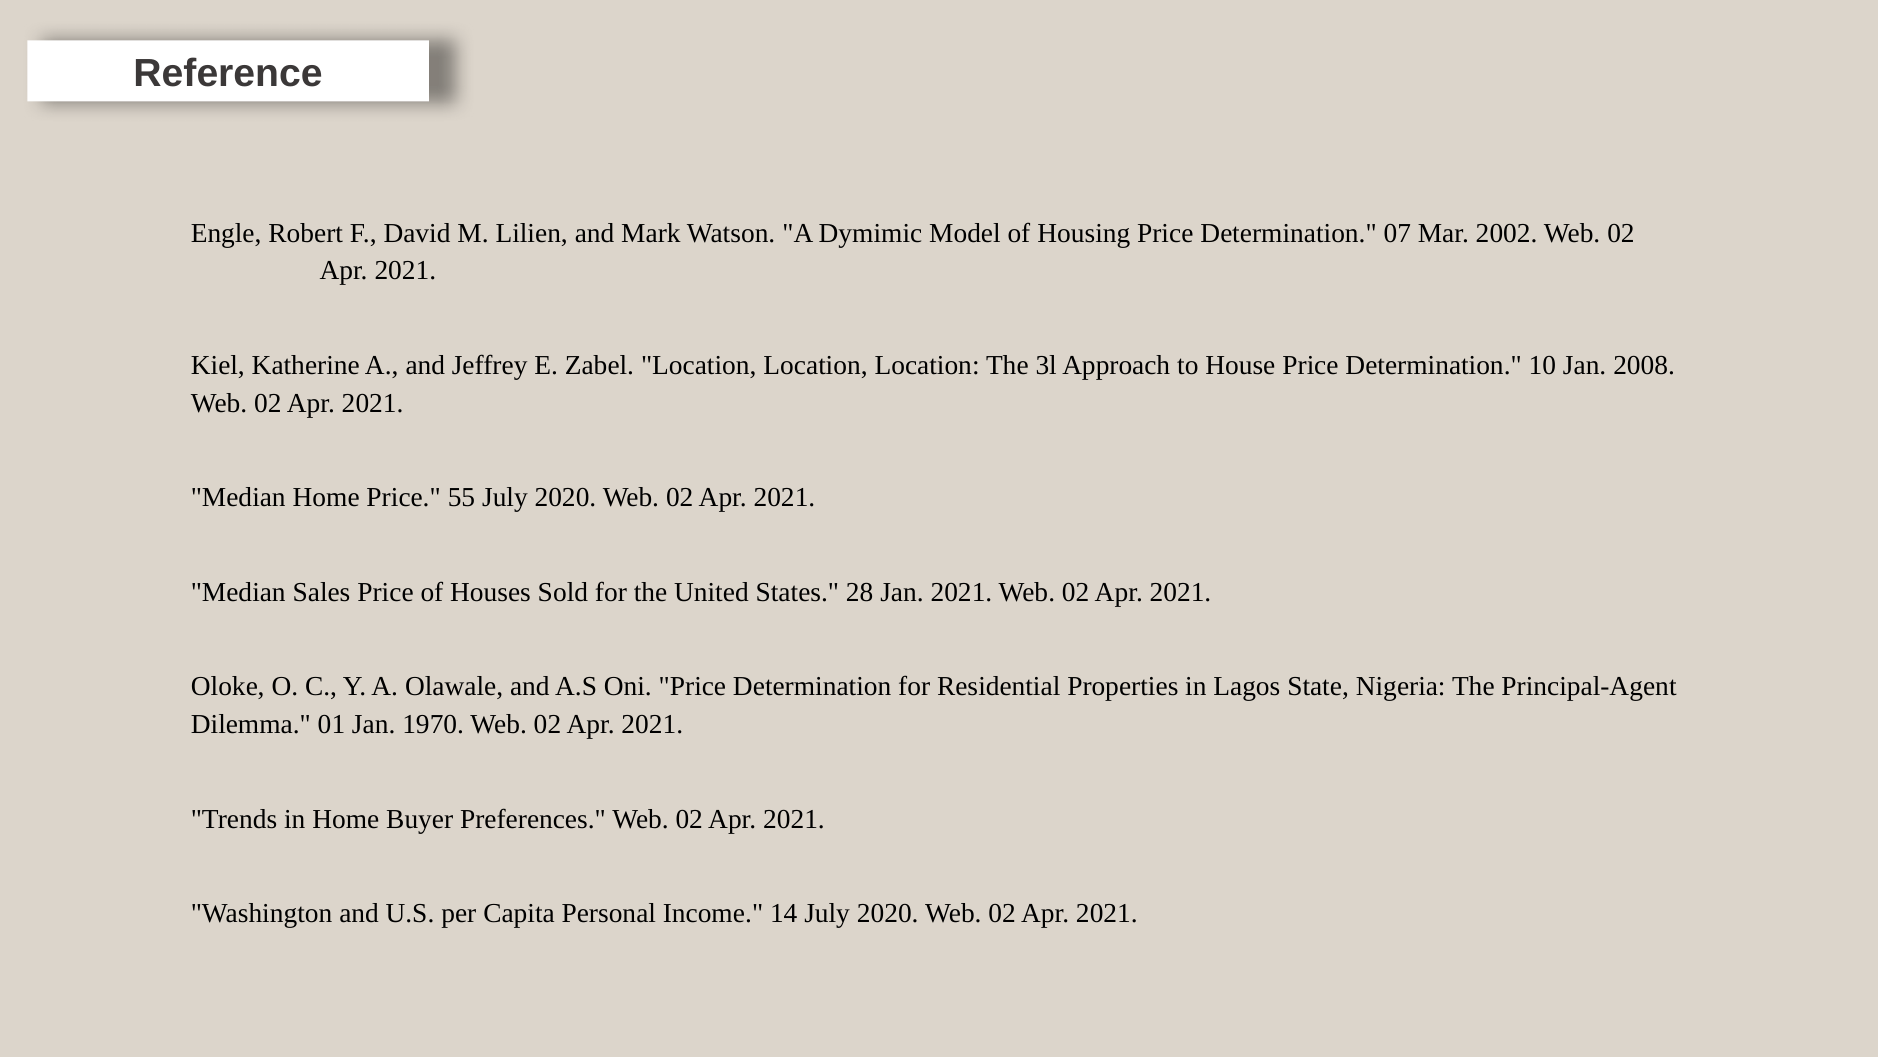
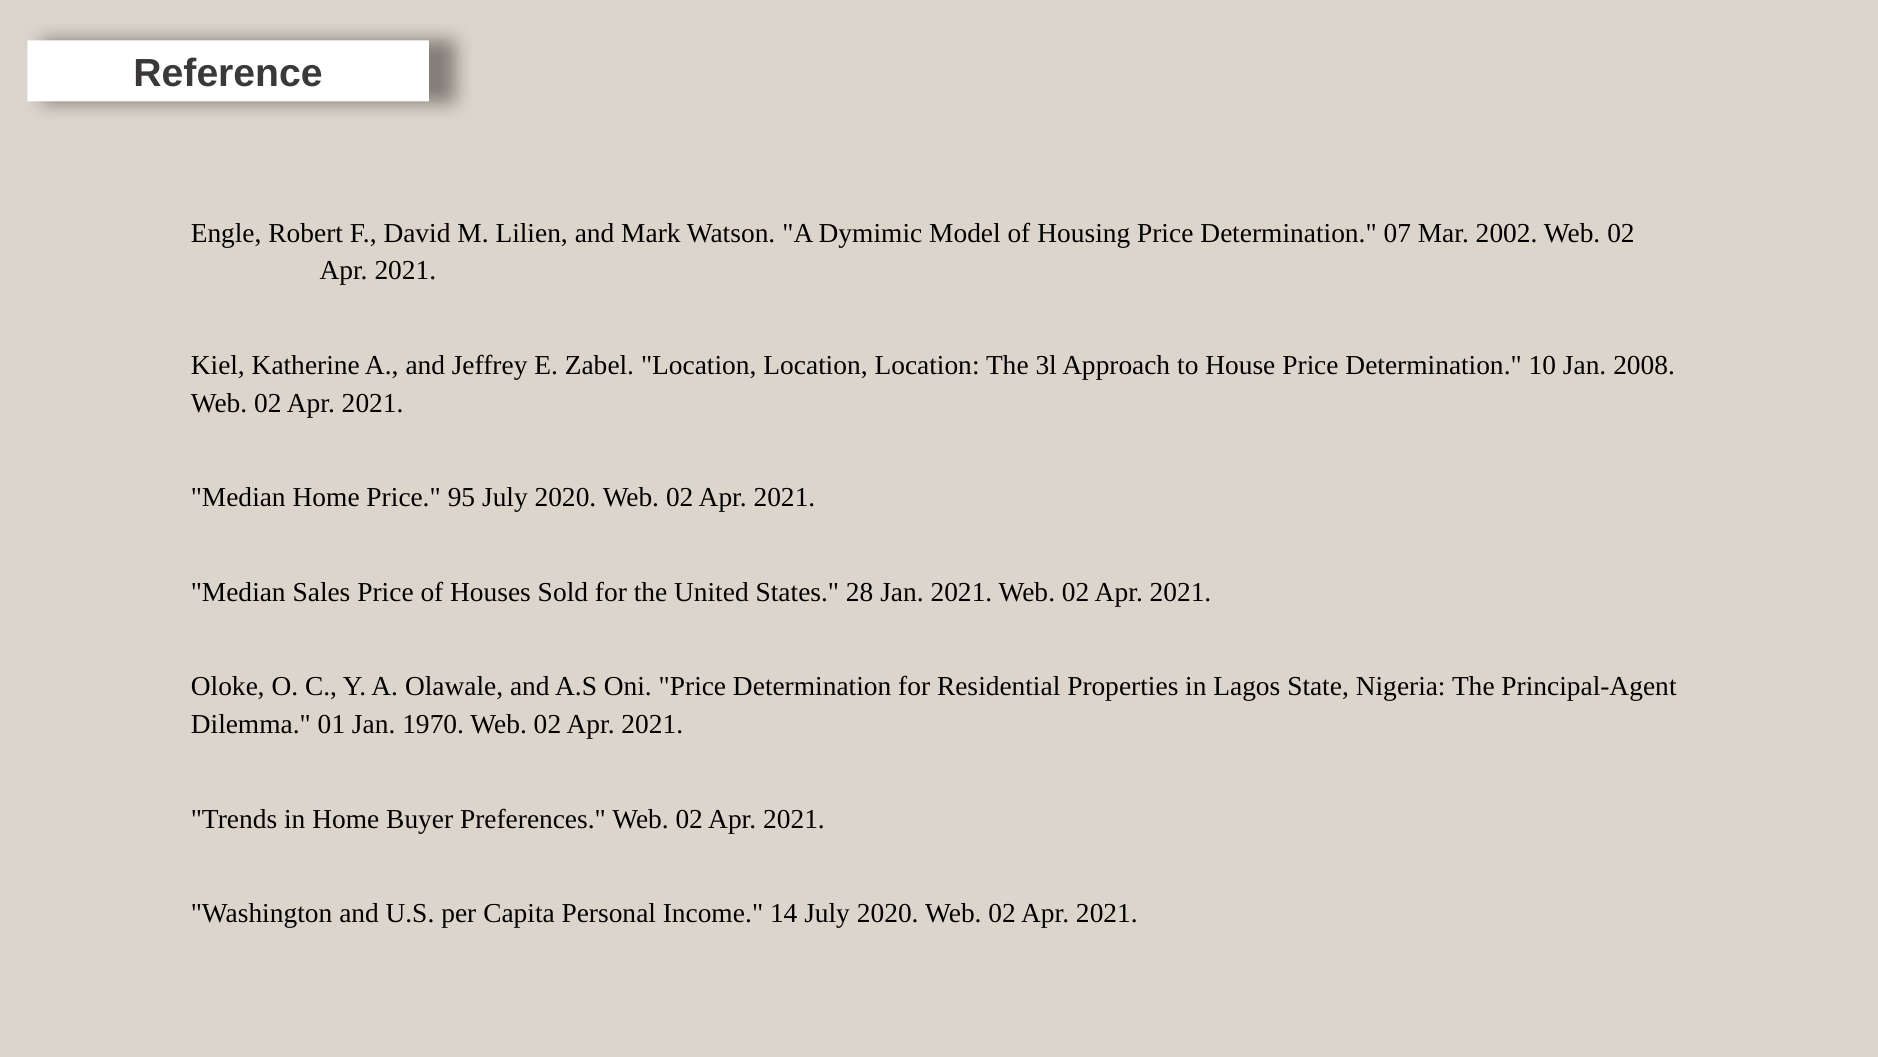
55: 55 -> 95 (461, 497)
